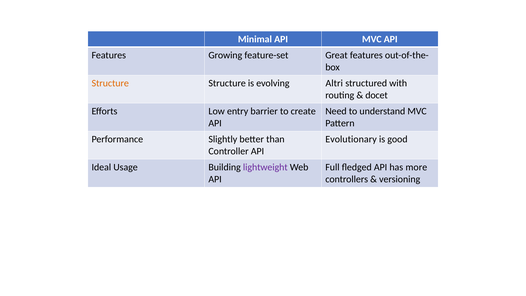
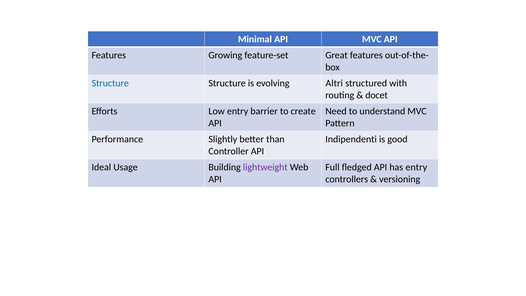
Structure colour: orange -> blue (110, 83)
Evolutionary: Evolutionary -> Indipendenti (351, 139)
has more: more -> entry (416, 167)
